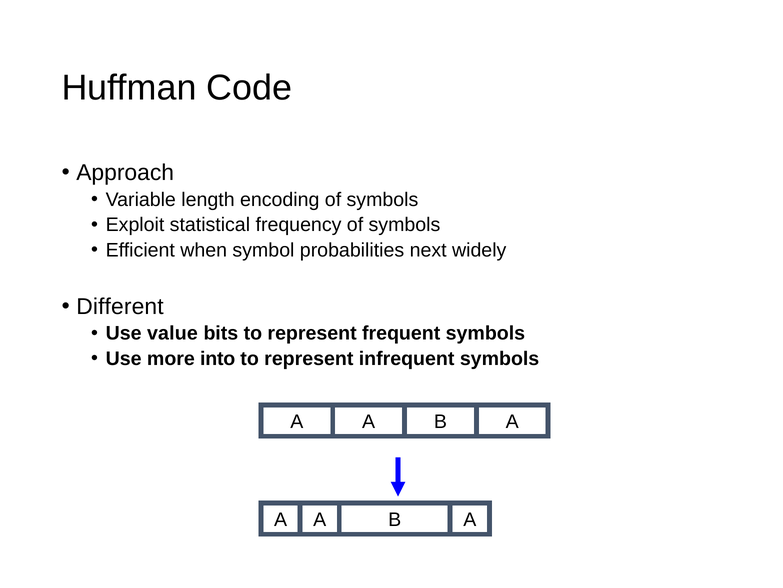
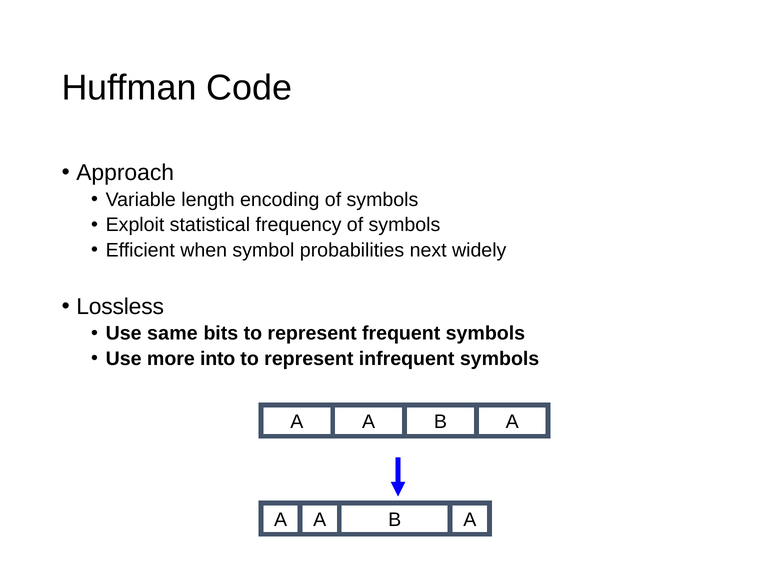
Different: Different -> Lossless (120, 306)
value: value -> same (172, 333)
